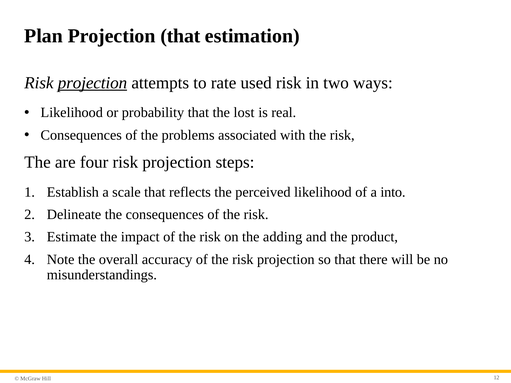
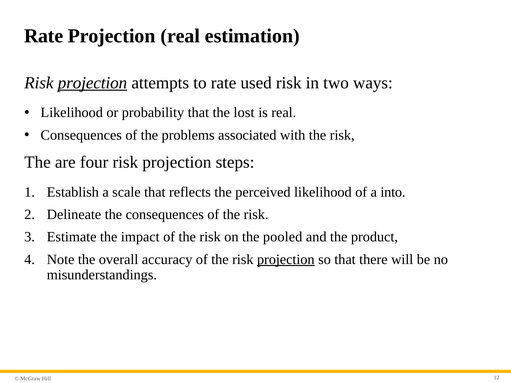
Plan: Plan -> Rate (44, 36)
Projection that: that -> real (180, 36)
adding: adding -> pooled (283, 237)
projection underline: none -> present (286, 260)
